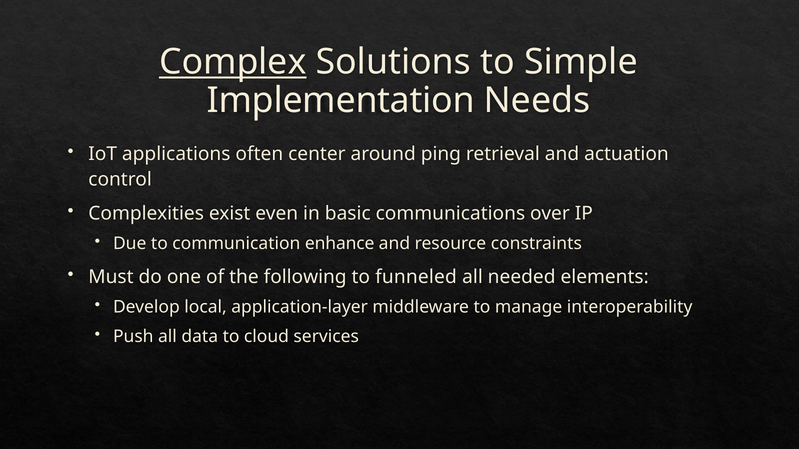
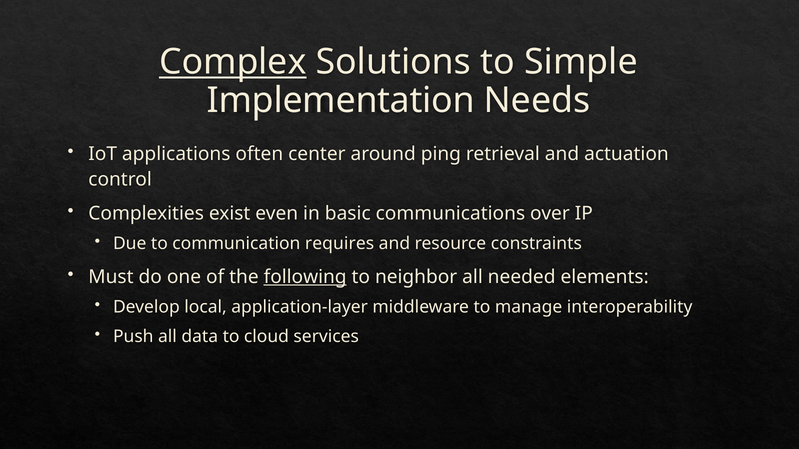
enhance: enhance -> requires (340, 244)
following underline: none -> present (305, 277)
funneled: funneled -> neighbor (416, 277)
